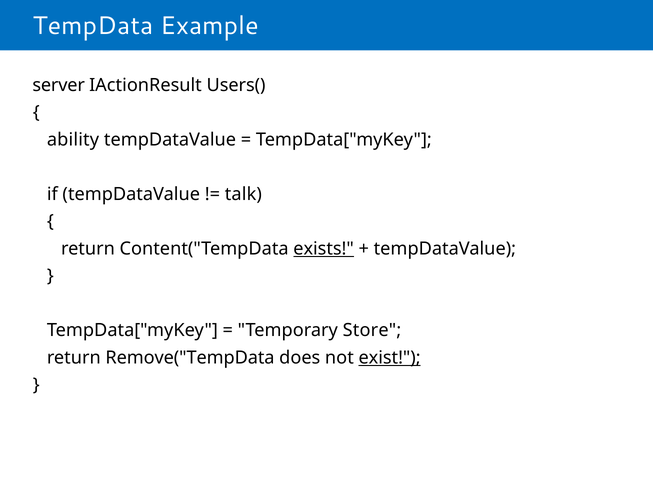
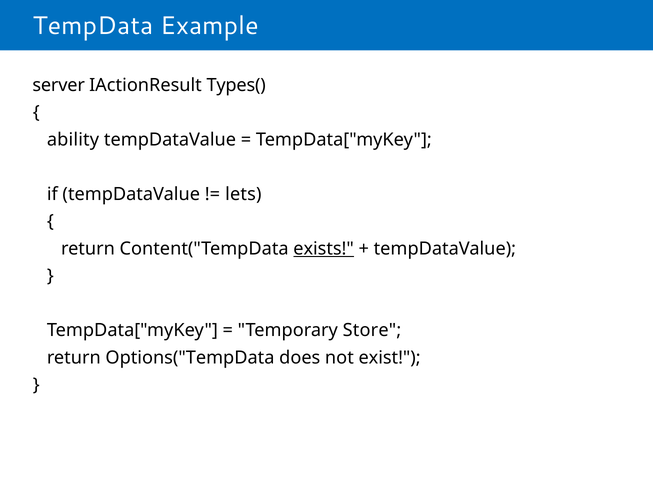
Users(: Users( -> Types( (236, 85)
talk: talk -> lets (243, 194)
Remove("TempData: Remove("TempData -> Options("TempData (190, 357)
exist underline: present -> none (390, 357)
